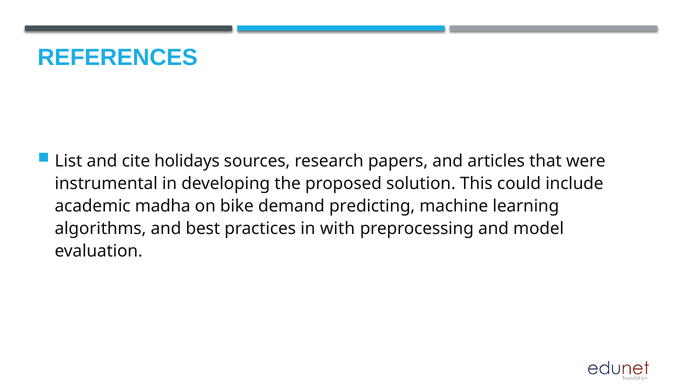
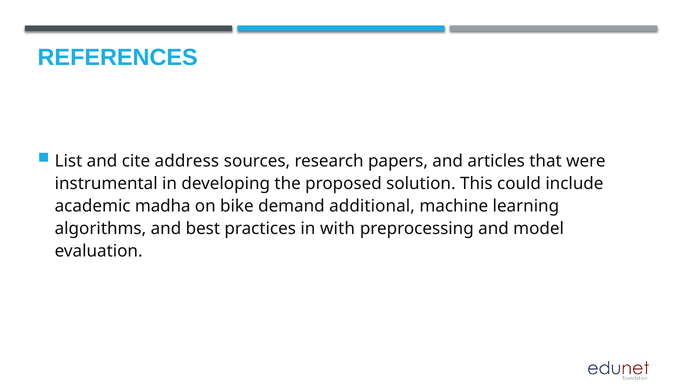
holidays: holidays -> address (187, 161)
predicting: predicting -> additional (372, 206)
